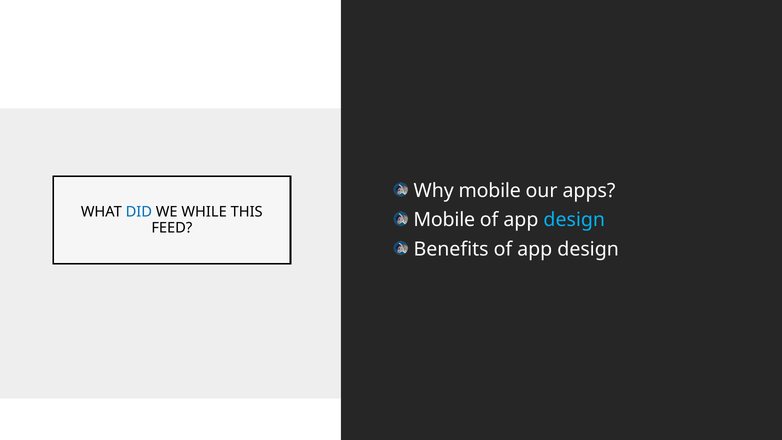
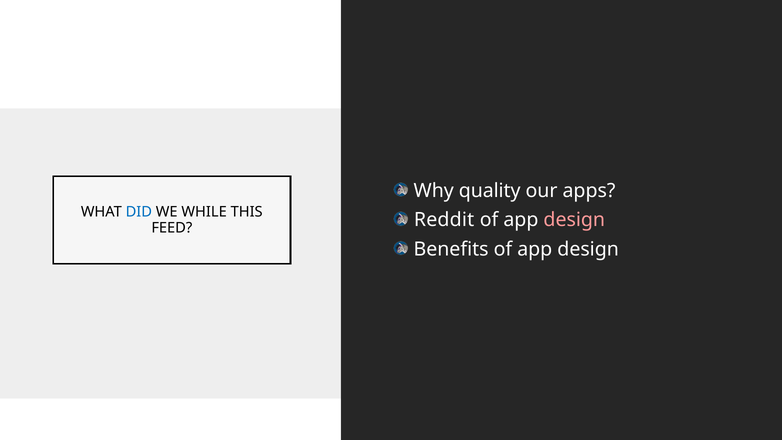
Why mobile: mobile -> quality (490, 191)
Mobile: Mobile -> Reddit (444, 220)
design colour: light blue -> pink (574, 220)
